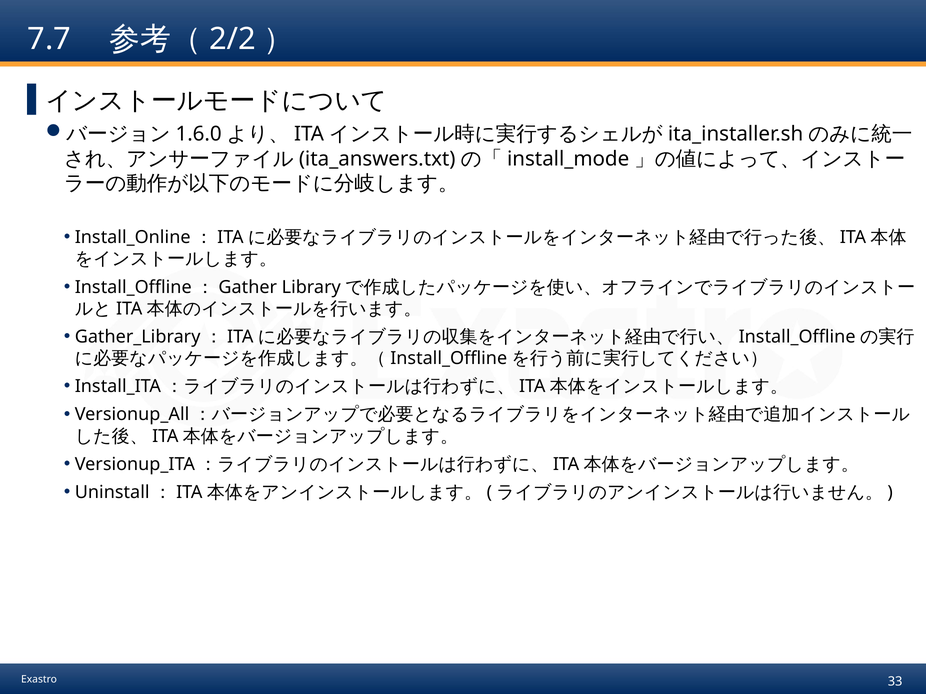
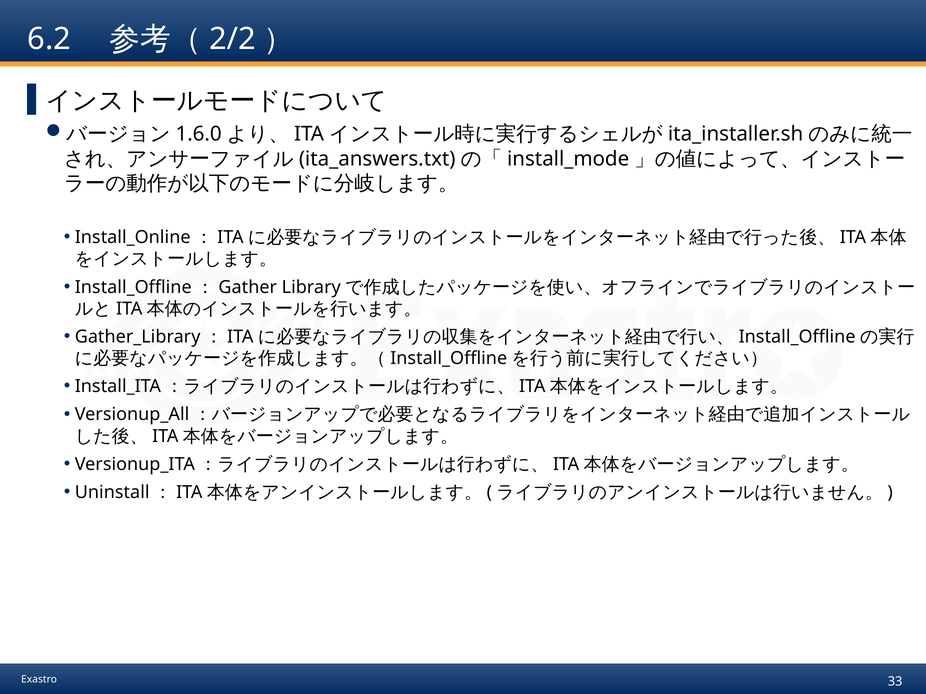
7.7: 7.7 -> 6.2 (49, 39)
